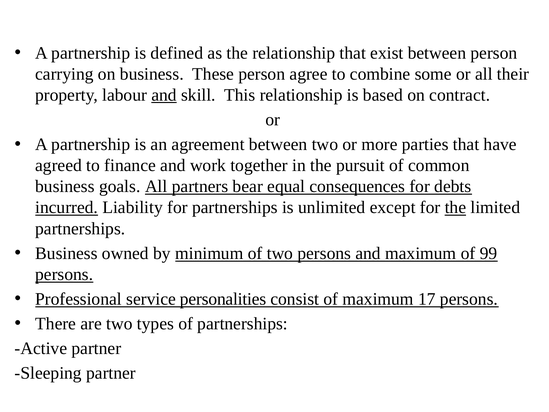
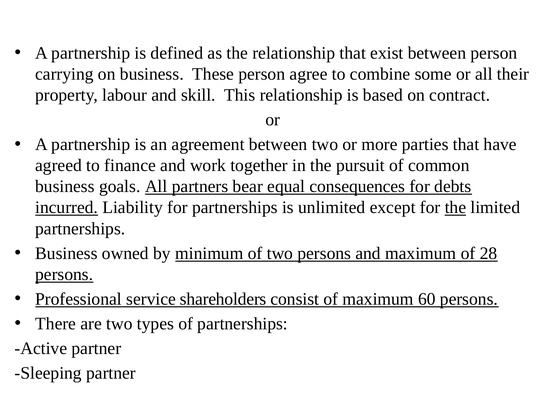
and underline: present -> none (164, 95)
99: 99 -> 28 (488, 253)
personalities: personalities -> shareholders (223, 299)
17: 17 -> 60 (427, 299)
